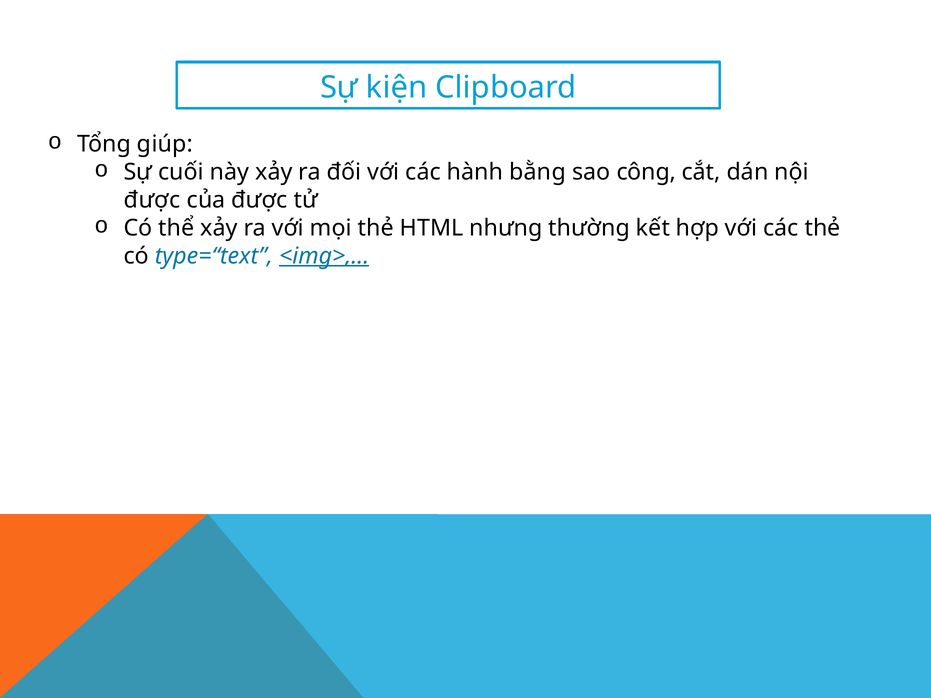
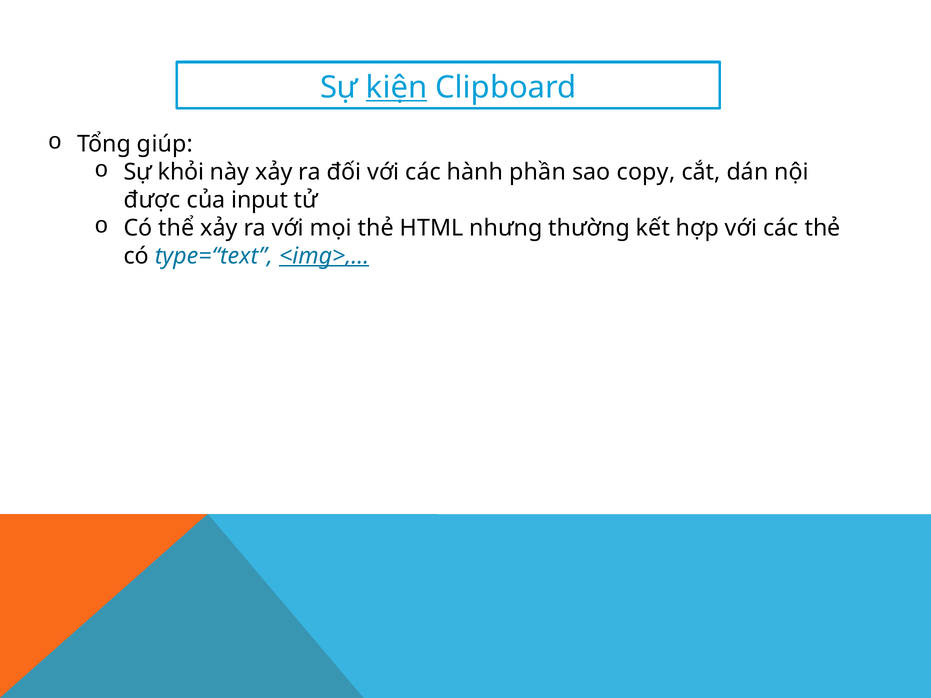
kiện underline: none -> present (397, 87)
cuối: cuối -> khỏi (181, 172)
bằng: bằng -> phần (537, 172)
công: công -> copy (646, 172)
của được: được -> input (260, 200)
